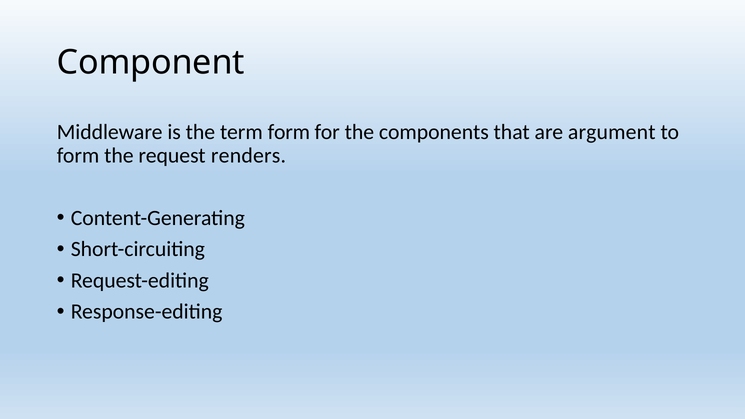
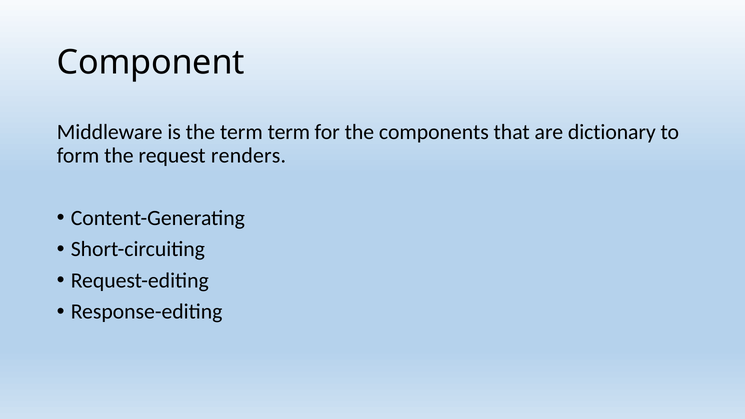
term form: form -> term (289, 132)
argument: argument -> dictionary (612, 132)
